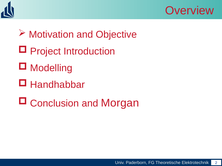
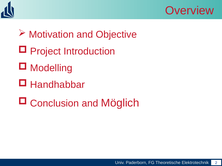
Morgan: Morgan -> Möglich (120, 103)
